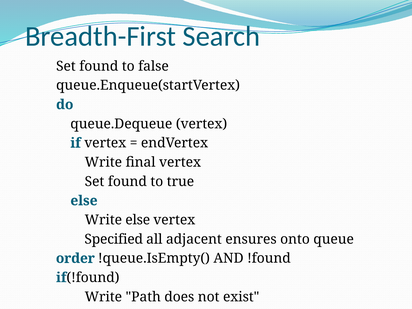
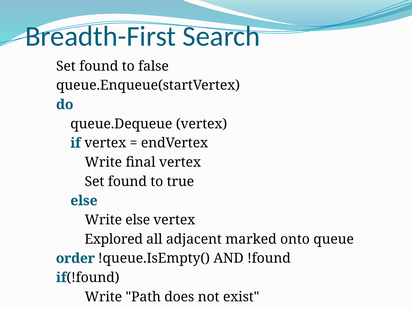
Specified: Specified -> Explored (114, 239)
ensures: ensures -> marked (251, 239)
